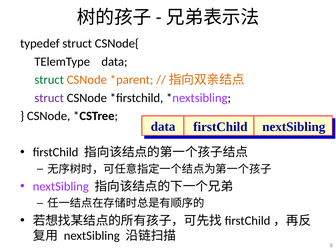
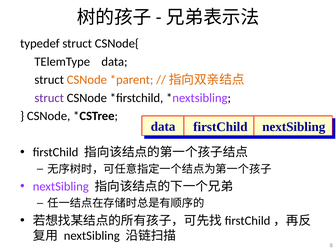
struct colour: green -> black (49, 80)
